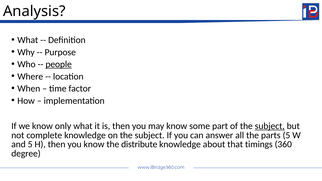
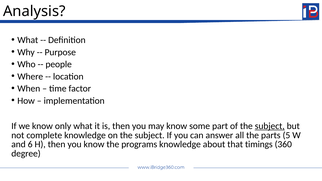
people underline: present -> none (59, 64)
and 5: 5 -> 6 (30, 144)
distribute: distribute -> programs (139, 144)
